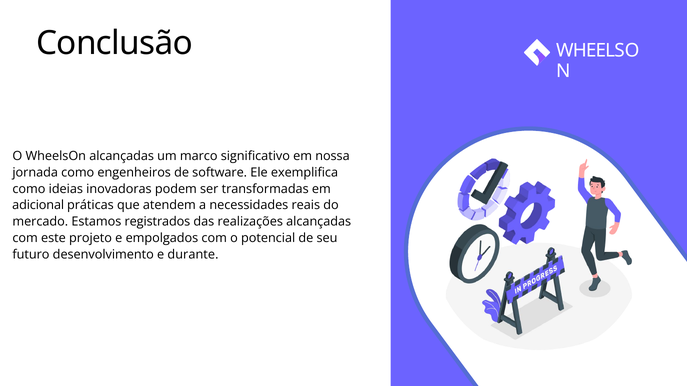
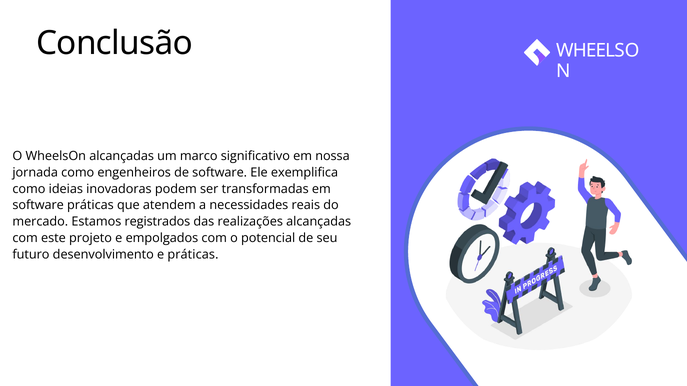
adicional: adicional -> software (38, 206)
e durante: durante -> práticas (193, 255)
